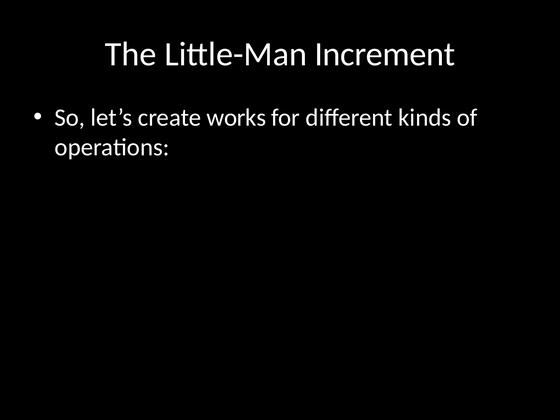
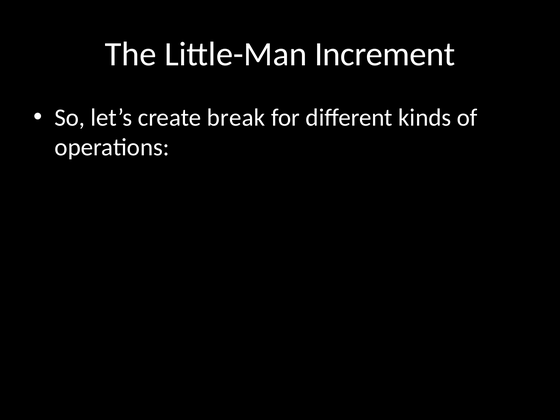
works: works -> break (236, 117)
